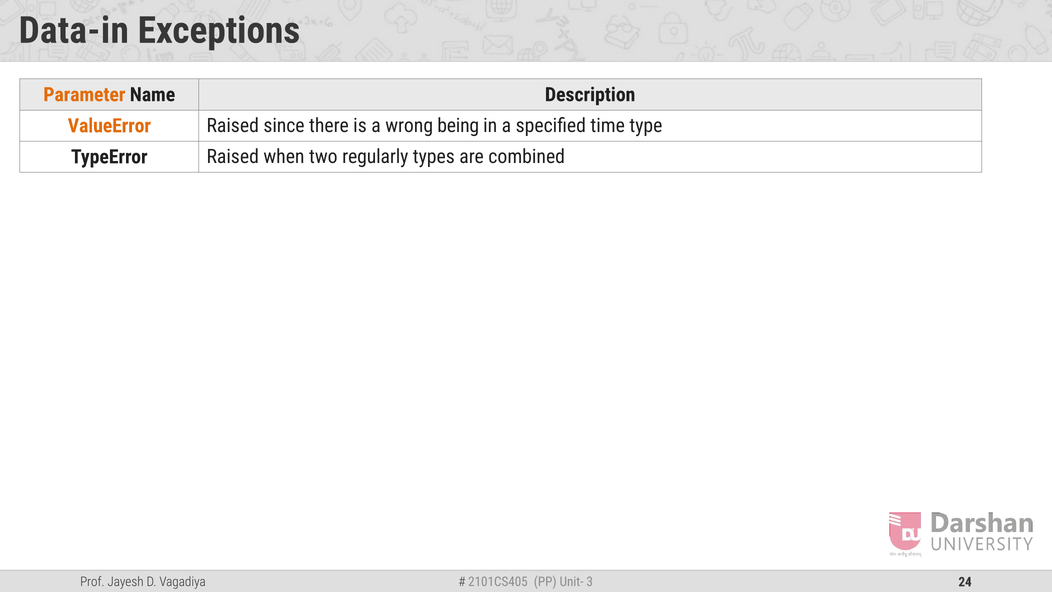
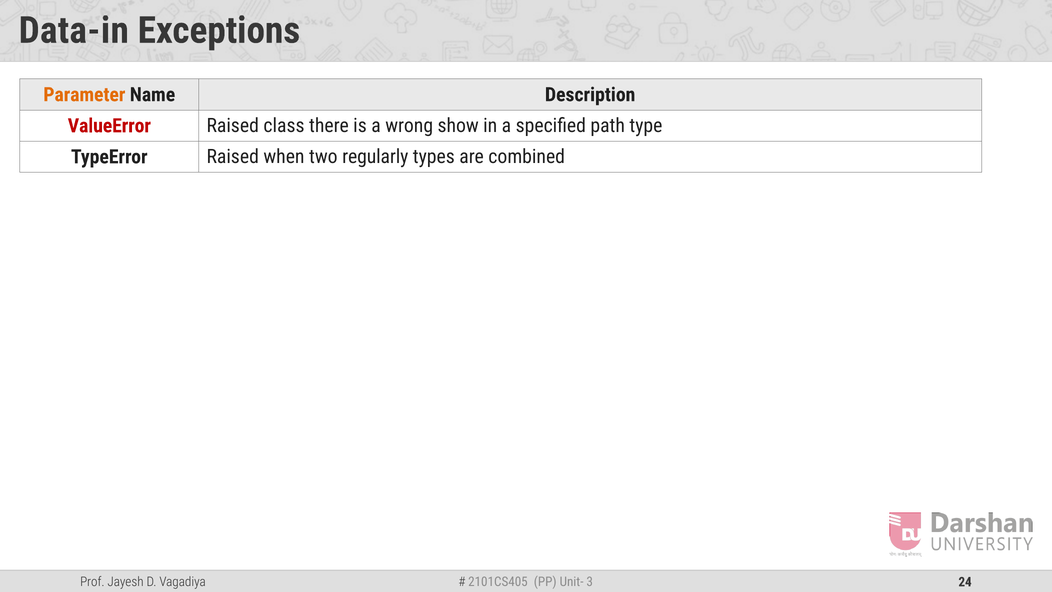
ValueError colour: orange -> red (109, 126)
since: since -> class (284, 126)
being: being -> show (458, 126)
time: time -> path (608, 126)
